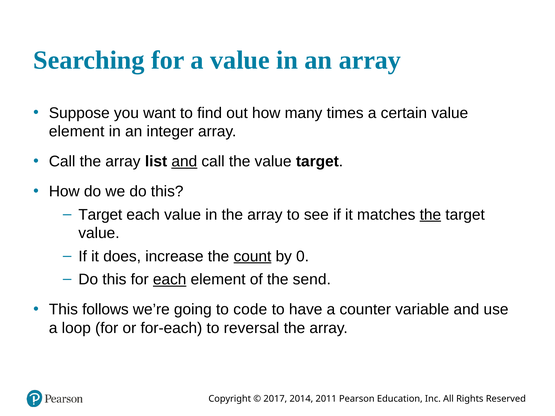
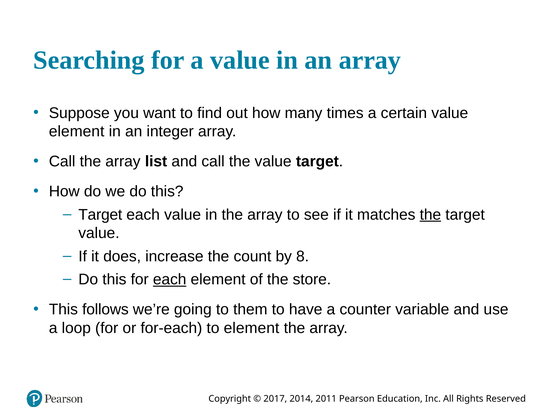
and underline: present -> none (184, 162)
count underline: present -> none (252, 256)
0: 0 -> 8 (303, 256)
send: send -> store (312, 280)
code: code -> them (250, 310)
to reversal: reversal -> element (252, 328)
